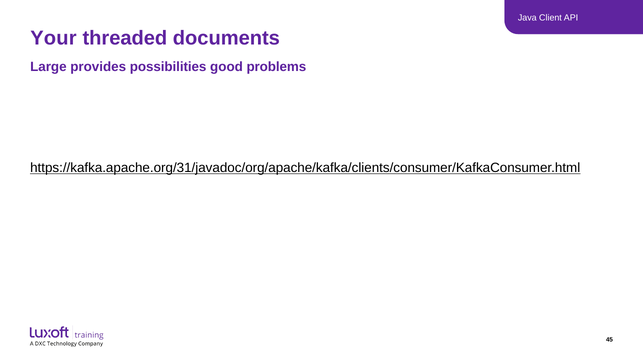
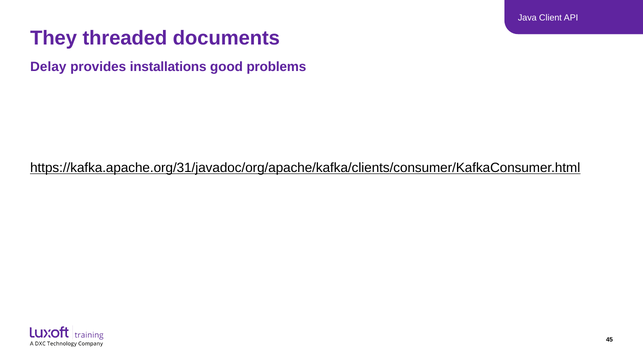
Your: Your -> They (54, 38)
Large: Large -> Delay (48, 67)
possibilities: possibilities -> installations (168, 67)
